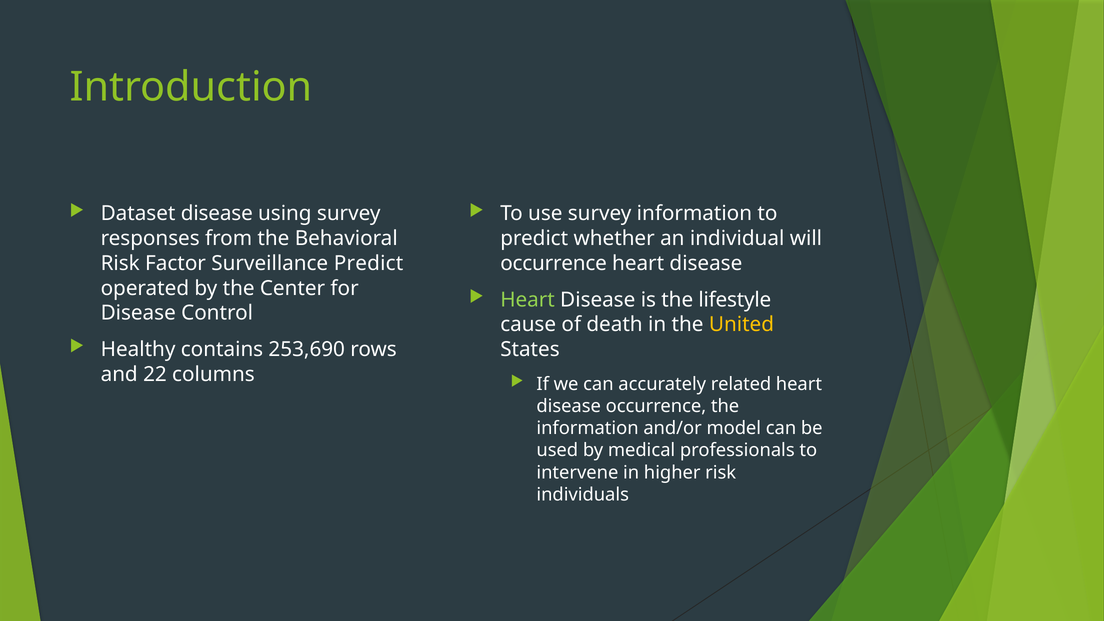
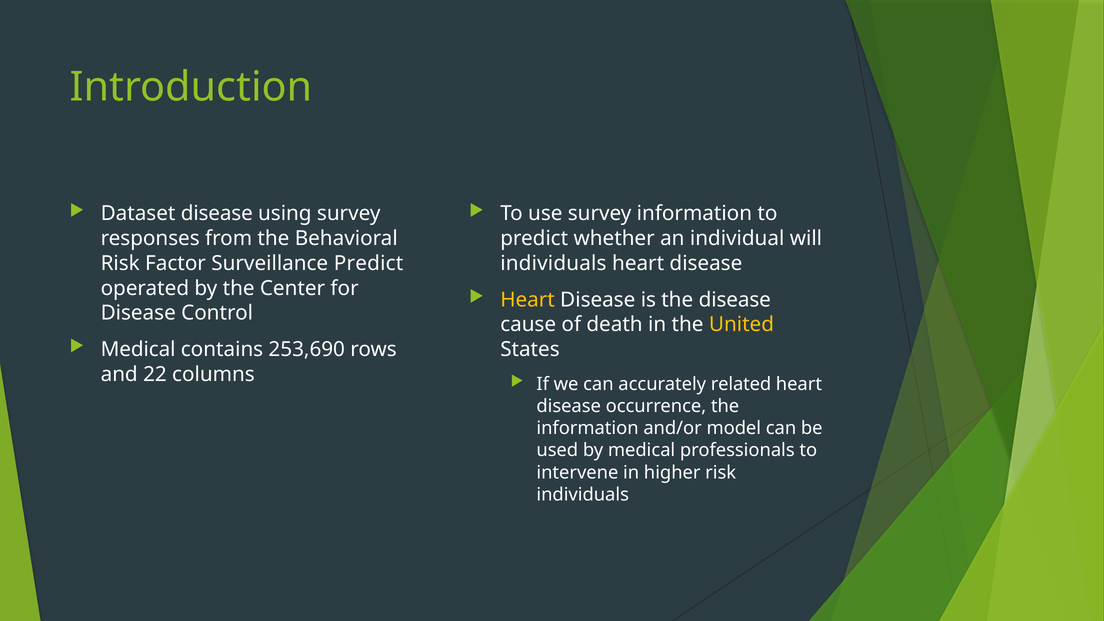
occurrence: occurrence -> individuals (553, 263)
Heart colour: light green -> yellow (528, 300)
the lifestyle: lifestyle -> disease (735, 300)
Healthy: Healthy -> Medical (138, 349)
